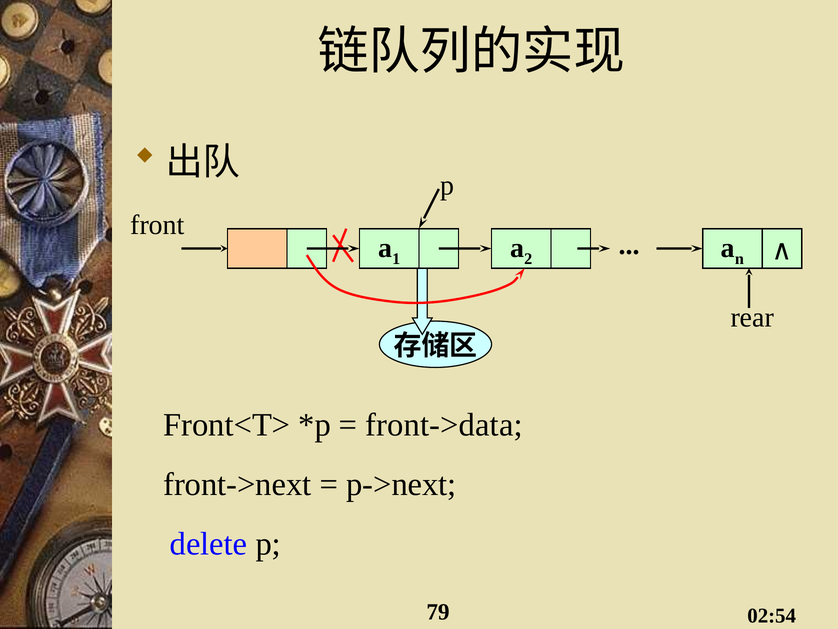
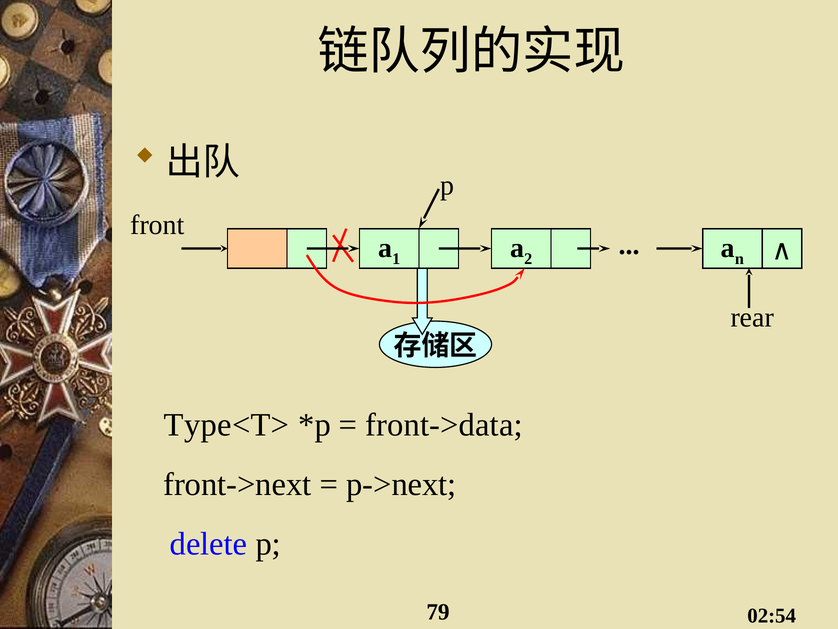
Front<T>: Front<T> -> Type<T> (227, 425)
